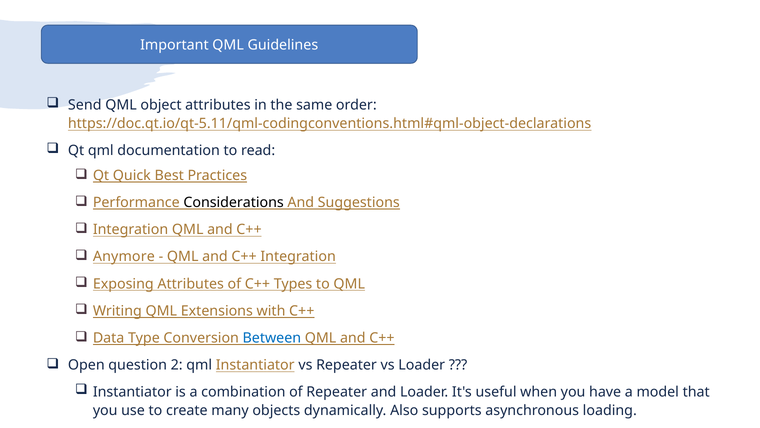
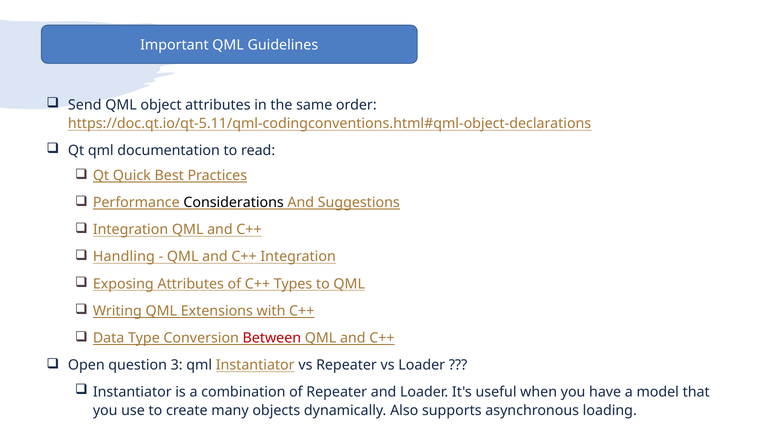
Anymore: Anymore -> Handling (124, 256)
Between colour: blue -> red (272, 338)
2: 2 -> 3 (177, 365)
